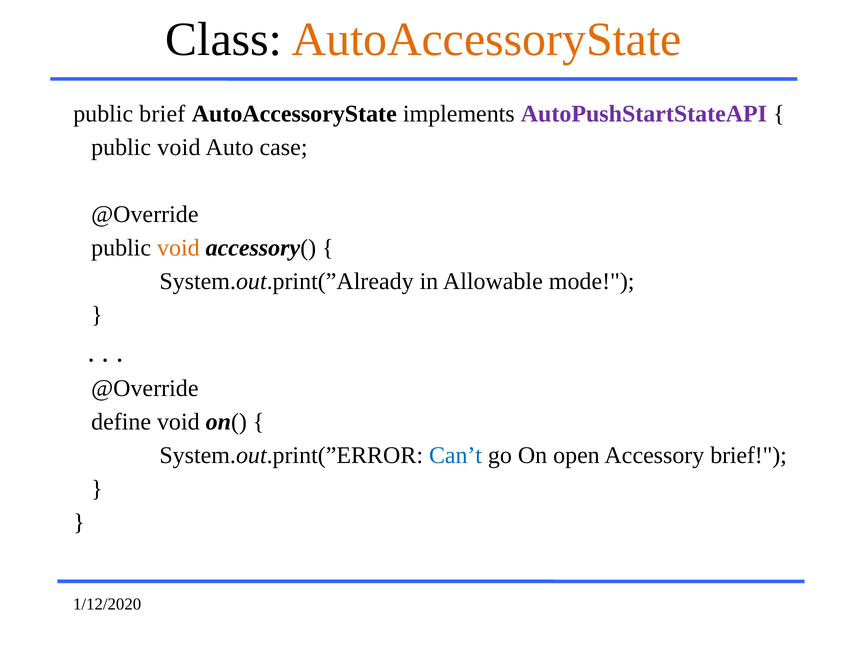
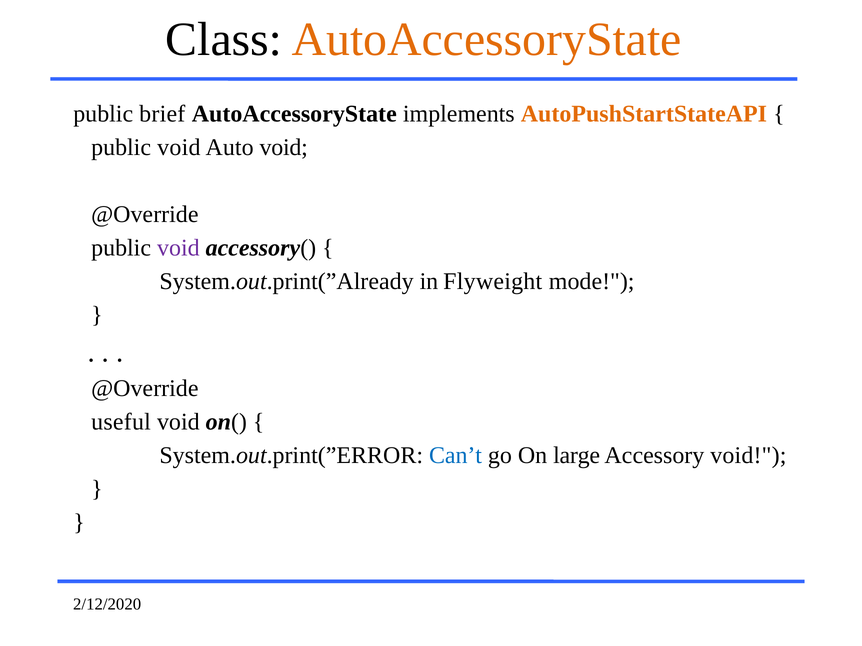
AutoPushStartStateAPI colour: purple -> orange (644, 114)
Auto case: case -> void (284, 147)
void colour: orange -> purple (178, 248)
Allowable: Allowable -> Flyweight (493, 281)
define: define -> useful (121, 422)
open: open -> large (577, 456)
Accessory brief: brief -> void (748, 456)
1/12/2020: 1/12/2020 -> 2/12/2020 (107, 604)
